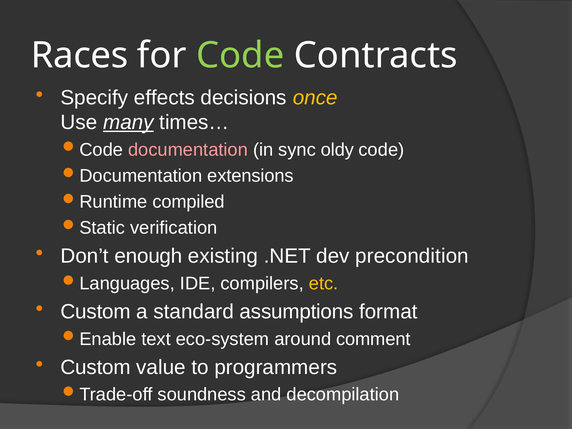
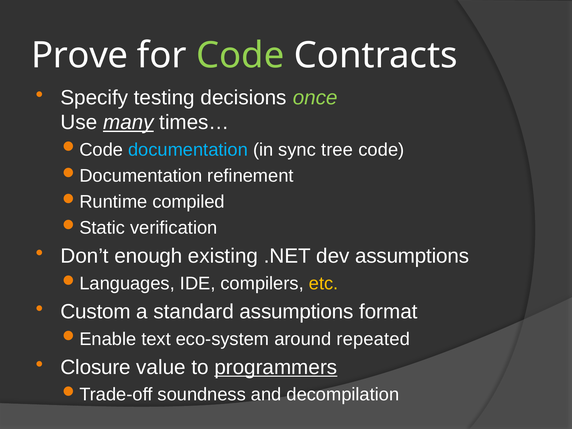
Races: Races -> Prove (80, 55)
effects: effects -> testing (164, 98)
once colour: yellow -> light green (315, 98)
documentation colour: pink -> light blue (188, 150)
oldy: oldy -> tree (337, 150)
extensions: extensions -> refinement (250, 176)
dev precondition: precondition -> assumptions (412, 256)
comment: comment -> repeated (373, 339)
Custom: Custom -> Closure (96, 367)
programmers underline: none -> present (276, 367)
